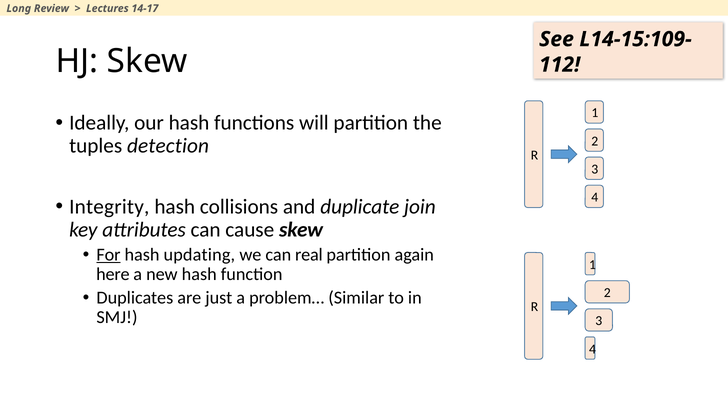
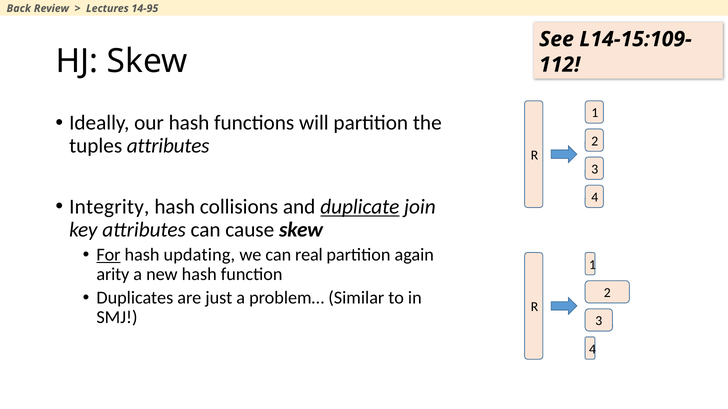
Long: Long -> Back (19, 8)
14-17: 14-17 -> 14-95 (145, 8)
tuples detection: detection -> attributes (168, 146)
duplicate underline: none -> present (360, 207)
here: here -> arity (113, 275)
